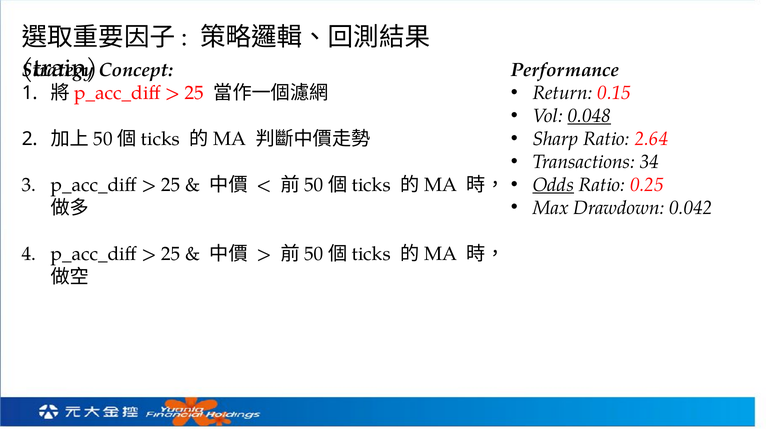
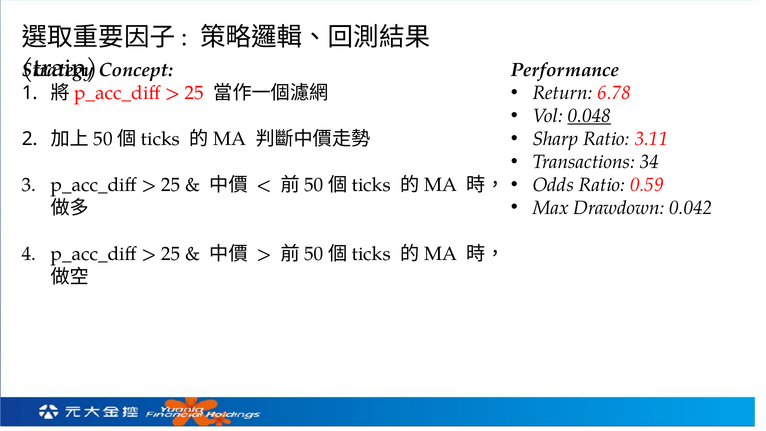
0.15: 0.15 -> 6.78 (614, 93)
2.64: 2.64 -> 3.11 (651, 139)
Odds underline: present -> none (553, 185)
0.25: 0.25 -> 0.59 (647, 185)
